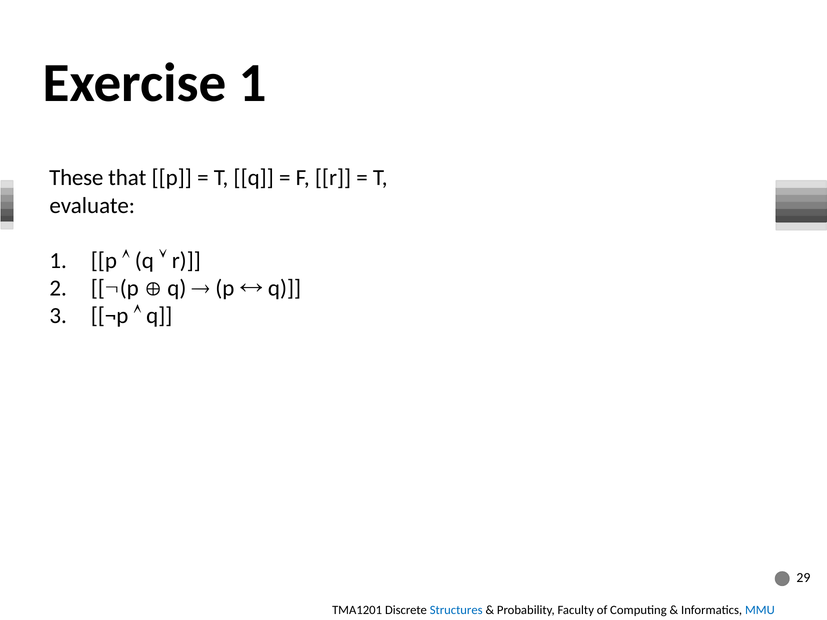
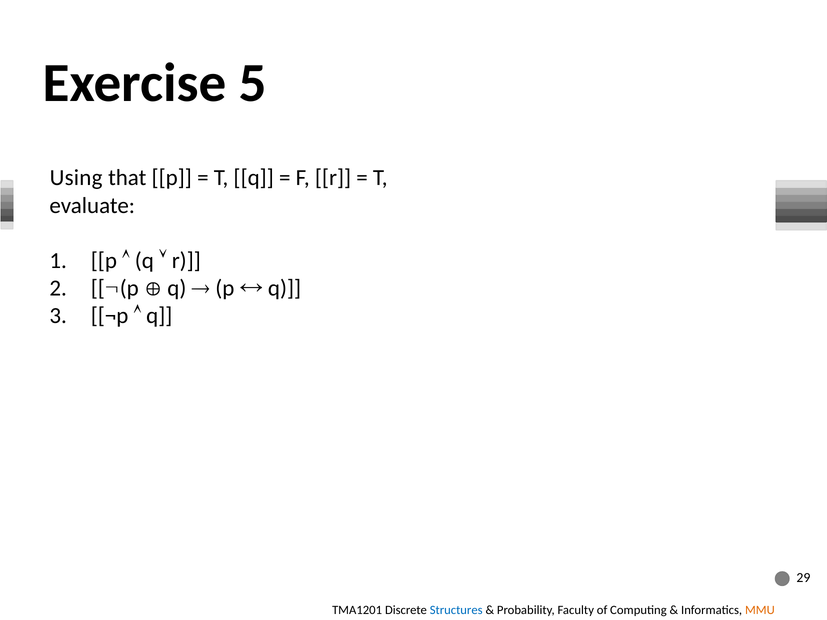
Exercise 1: 1 -> 5 (253, 83)
These: These -> Using (76, 178)
MMU colour: blue -> orange (760, 610)
